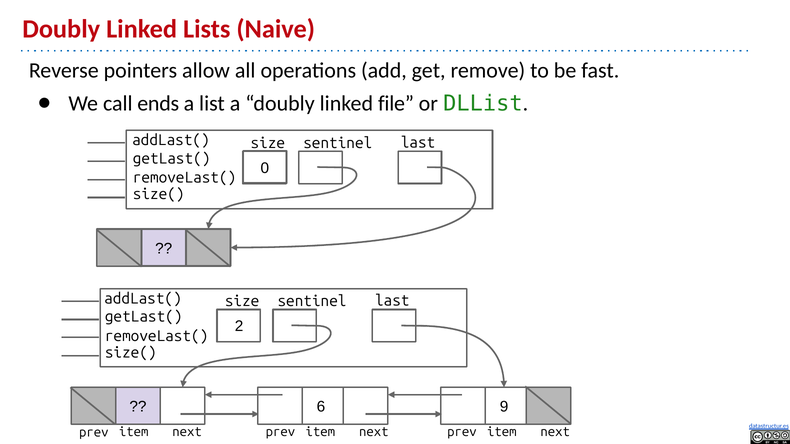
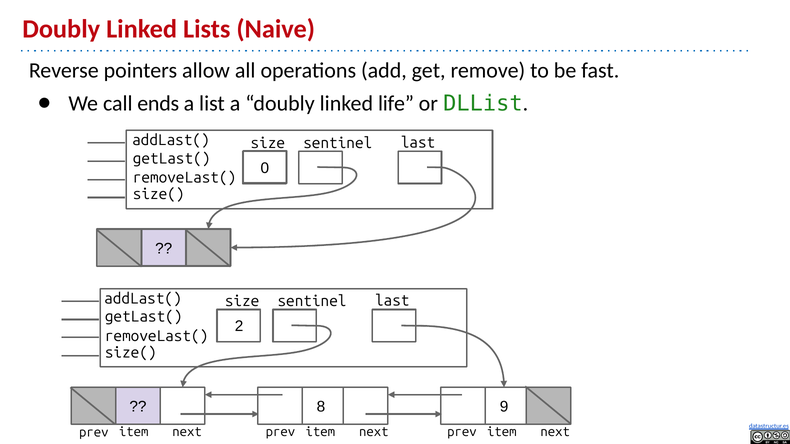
file: file -> life (396, 104)
6: 6 -> 8 (321, 407)
